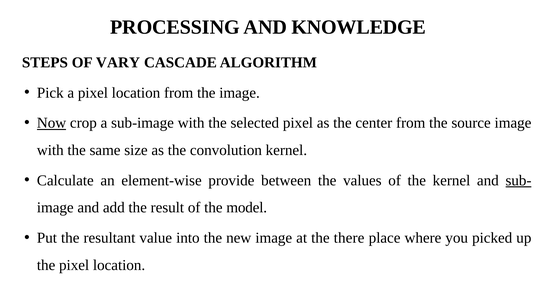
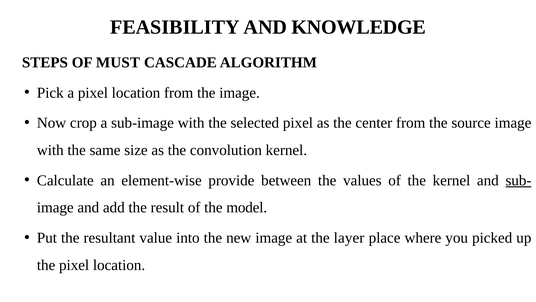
PROCESSING: PROCESSING -> FEASIBILITY (175, 27)
VARY: VARY -> MUST (118, 62)
Now underline: present -> none (52, 123)
there: there -> layer (349, 237)
